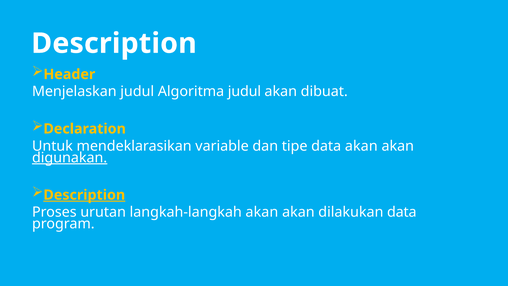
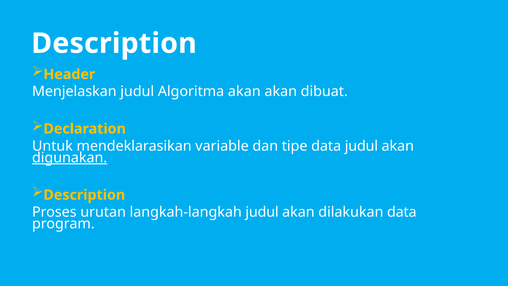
Algoritma judul: judul -> akan (244, 91)
data akan: akan -> judul (361, 146)
Description underline: present -> none (84, 195)
langkah-langkah akan: akan -> judul (262, 212)
